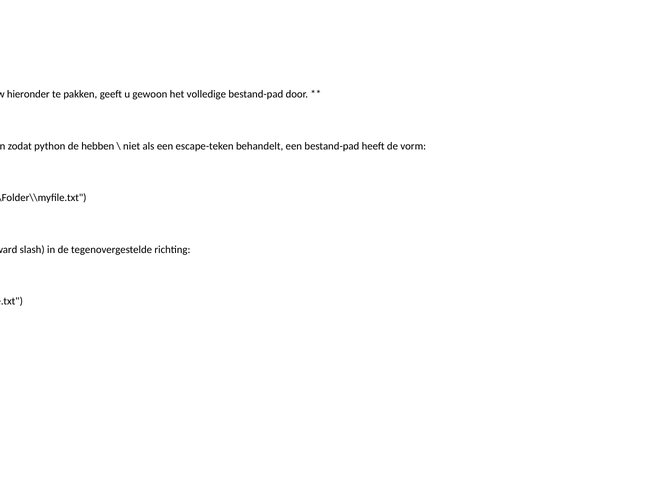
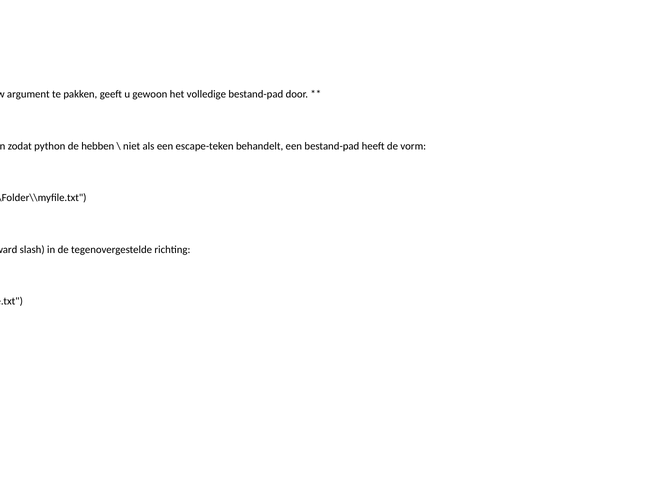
hieronder: hieronder -> argument (28, 94)
